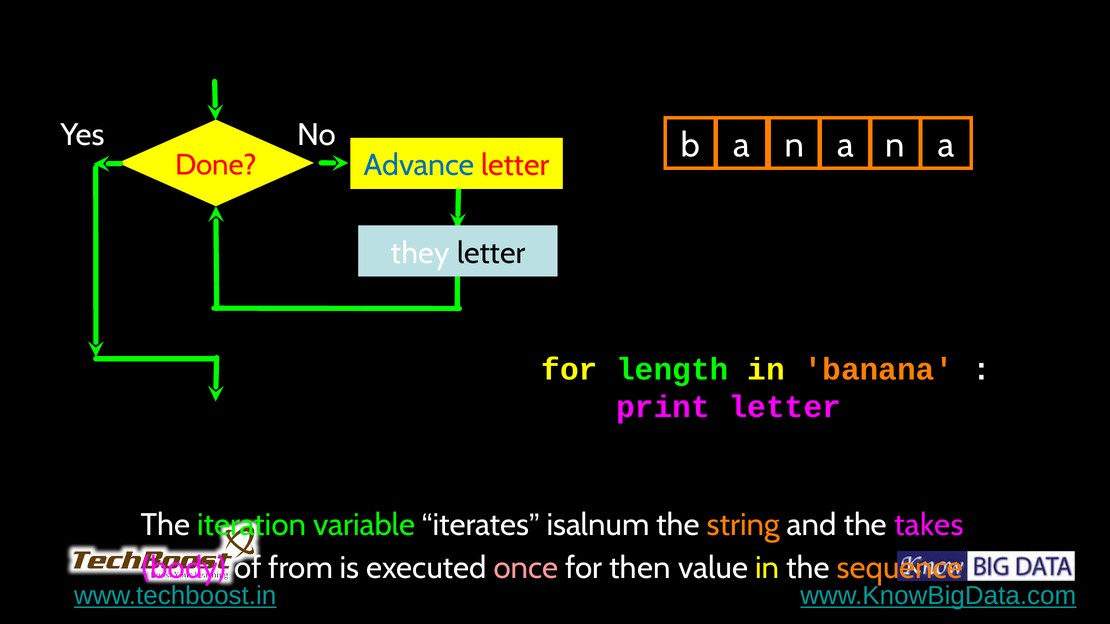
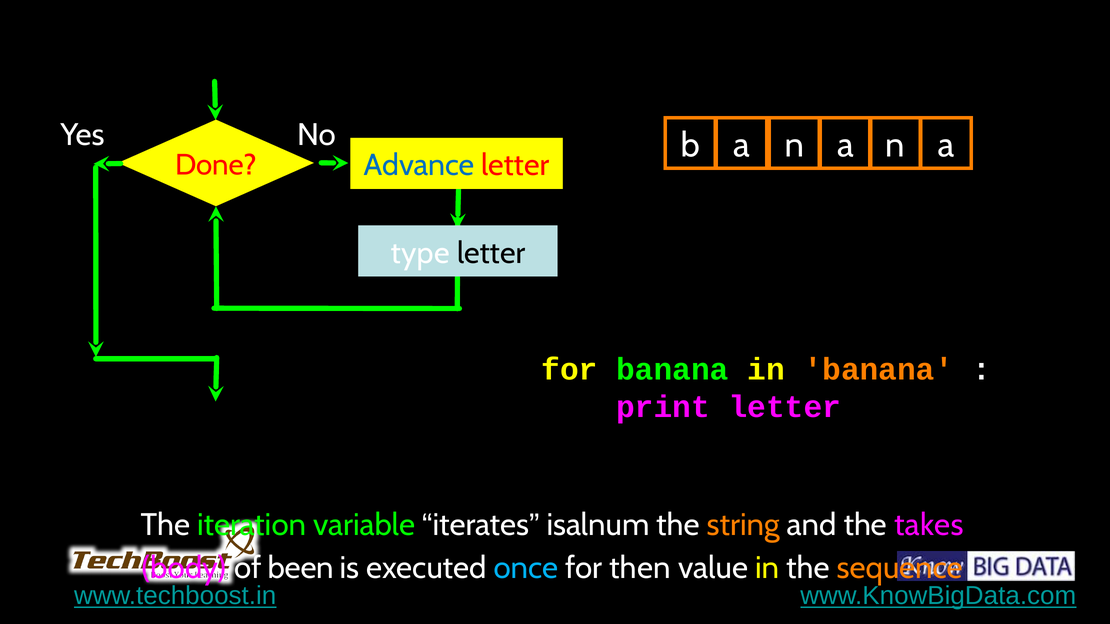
they: they -> type (420, 253)
for length: length -> banana (672, 370)
from: from -> been (301, 568)
once colour: pink -> light blue (526, 568)
